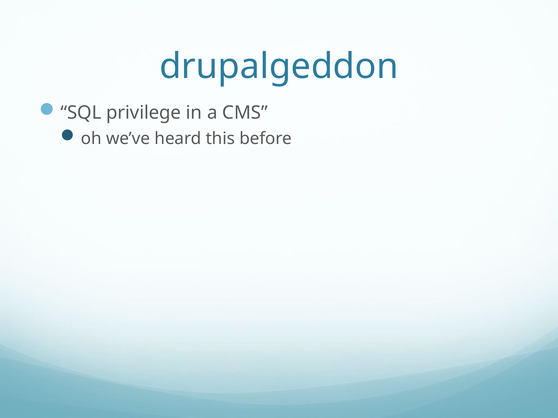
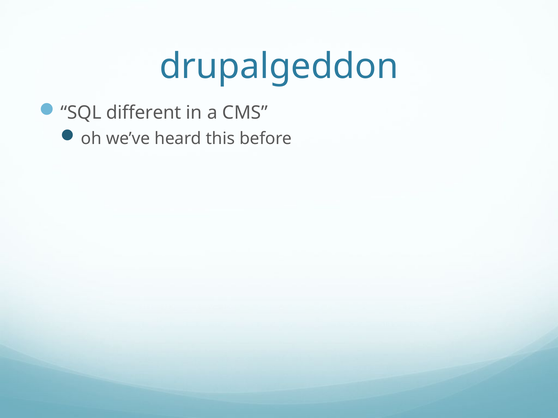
privilege: privilege -> different (144, 113)
